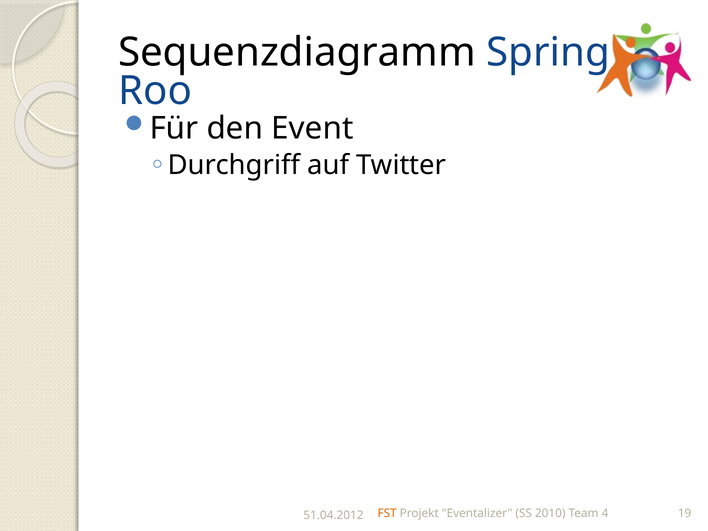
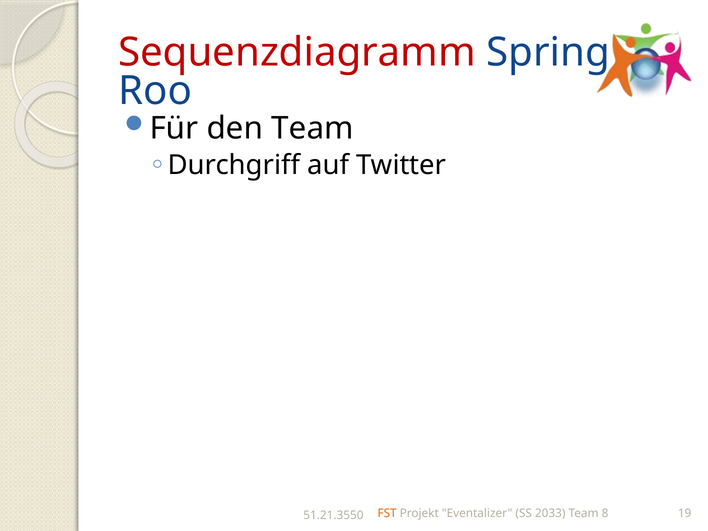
Sequenzdiagramm colour: black -> red (297, 52)
den Event: Event -> Team (313, 128)
2010: 2010 -> 2033 (550, 513)
4: 4 -> 8 (605, 513)
51.04.2012: 51.04.2012 -> 51.21.3550 (333, 515)
